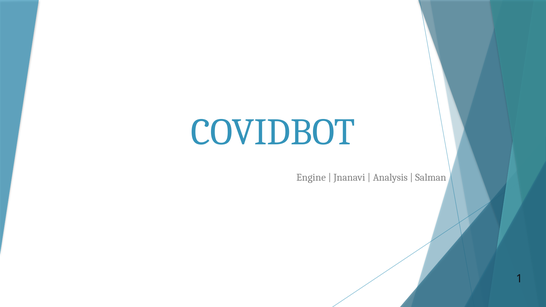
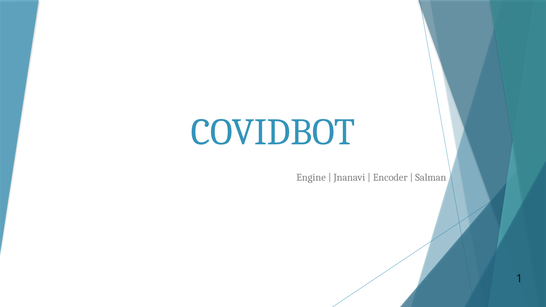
Analysis: Analysis -> Encoder (390, 178)
